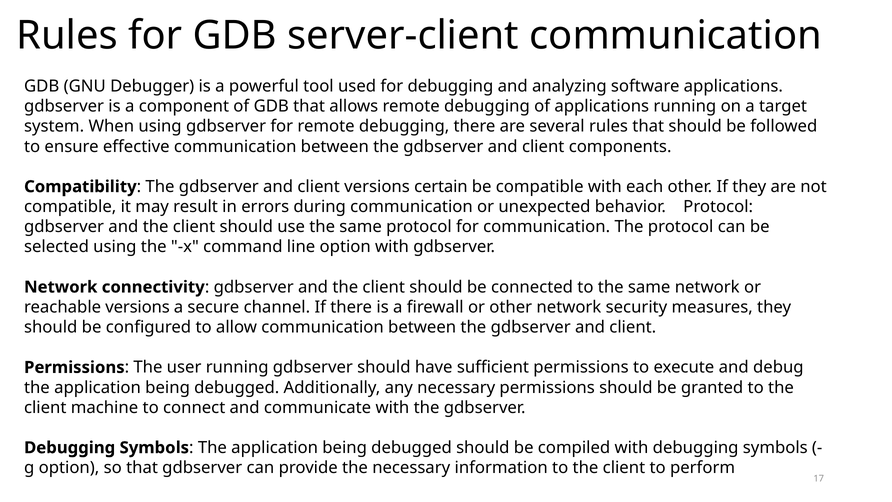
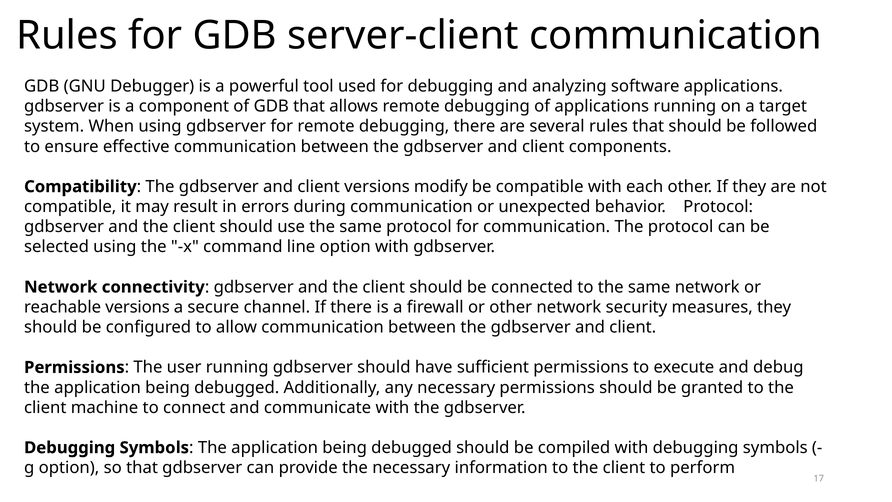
certain: certain -> modify (441, 187)
